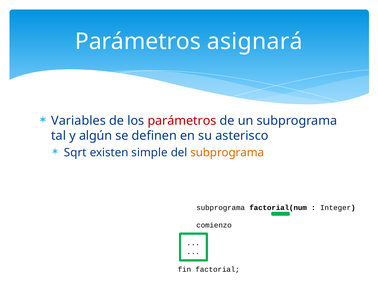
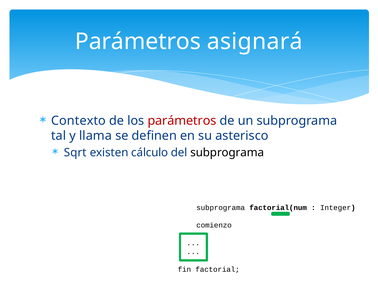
Variables: Variables -> Contexto (79, 121)
algún: algún -> llama (95, 136)
simple: simple -> cálculo (150, 153)
subprograma colour: orange -> black (227, 153)
